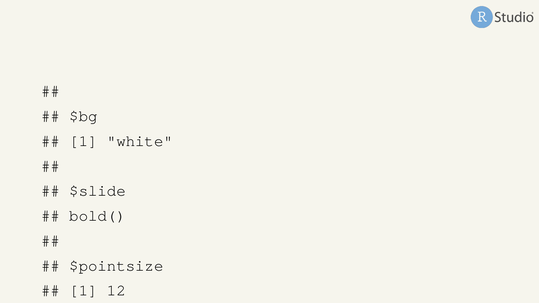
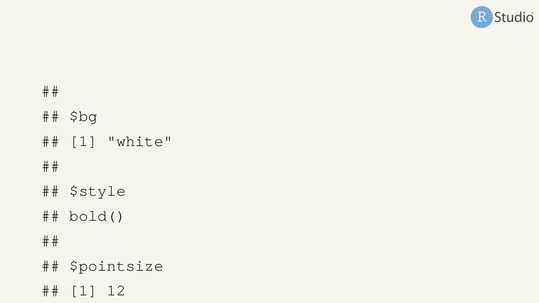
$slide: $slide -> $style (98, 191)
